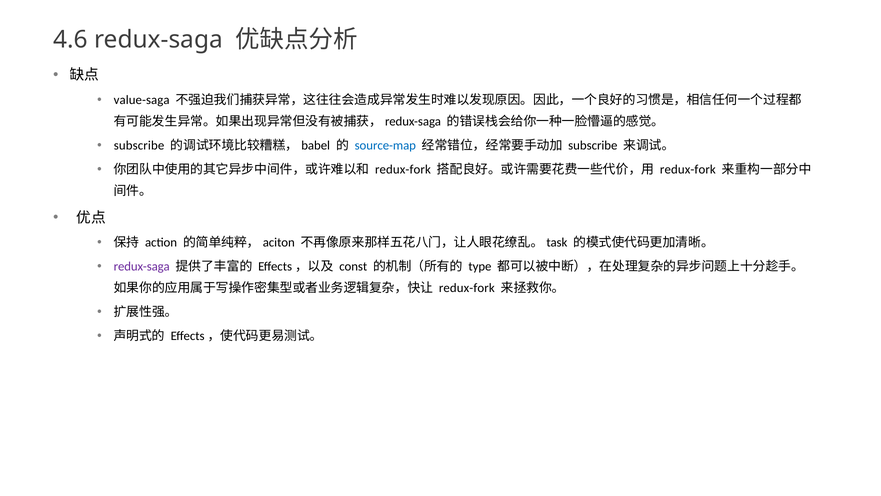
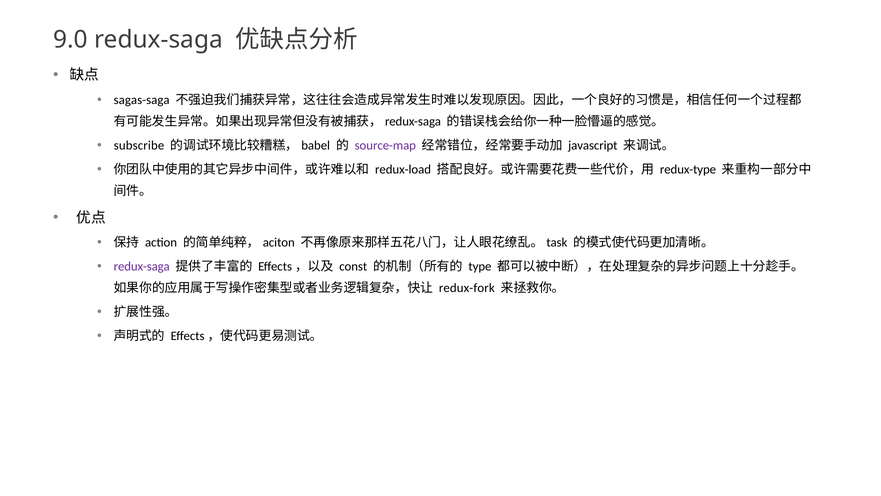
4.6: 4.6 -> 9.0 (70, 40)
value-saga: value-saga -> sagas-saga (142, 100)
source-map colour: blue -> purple (385, 145)
subscribe: subscribe -> javascript (593, 145)
redux-fork: redux-fork -> redux-load (403, 169)
redux-fork: redux-fork -> redux-type (688, 169)
